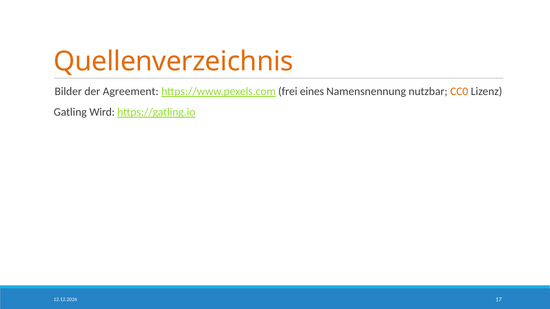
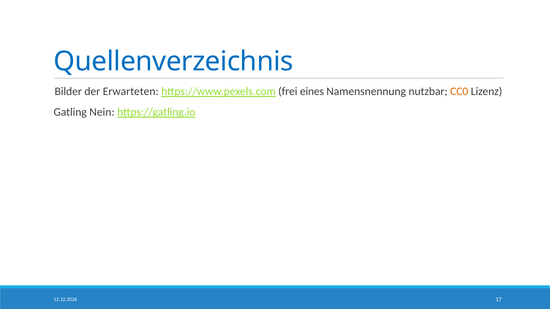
Quellenverzeichnis colour: orange -> blue (173, 62)
Agreement: Agreement -> Erwarteten (131, 92)
Wird: Wird -> Nein (102, 112)
